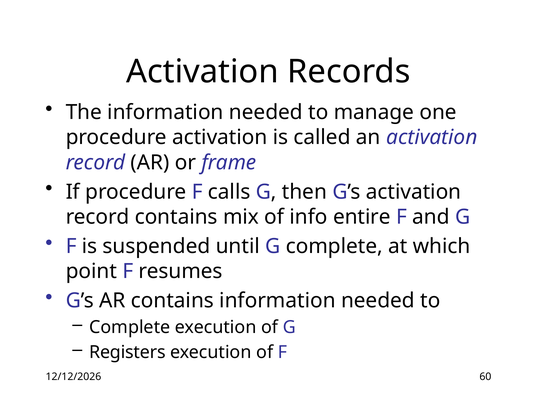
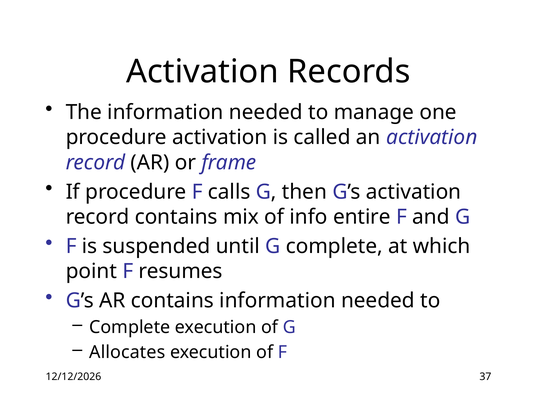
Registers: Registers -> Allocates (127, 352)
60: 60 -> 37 (485, 377)
